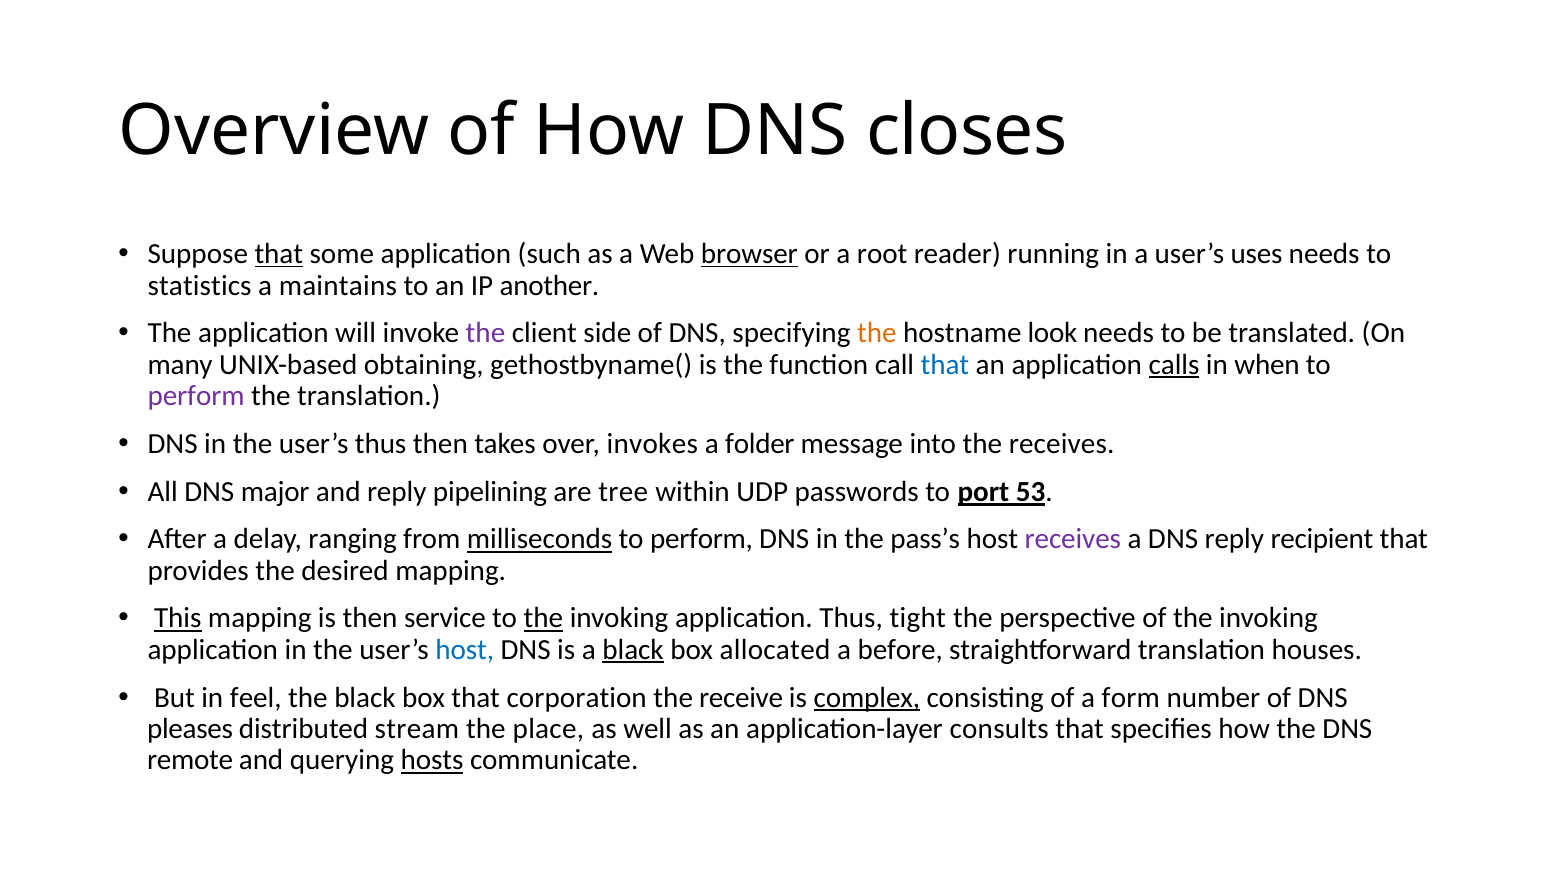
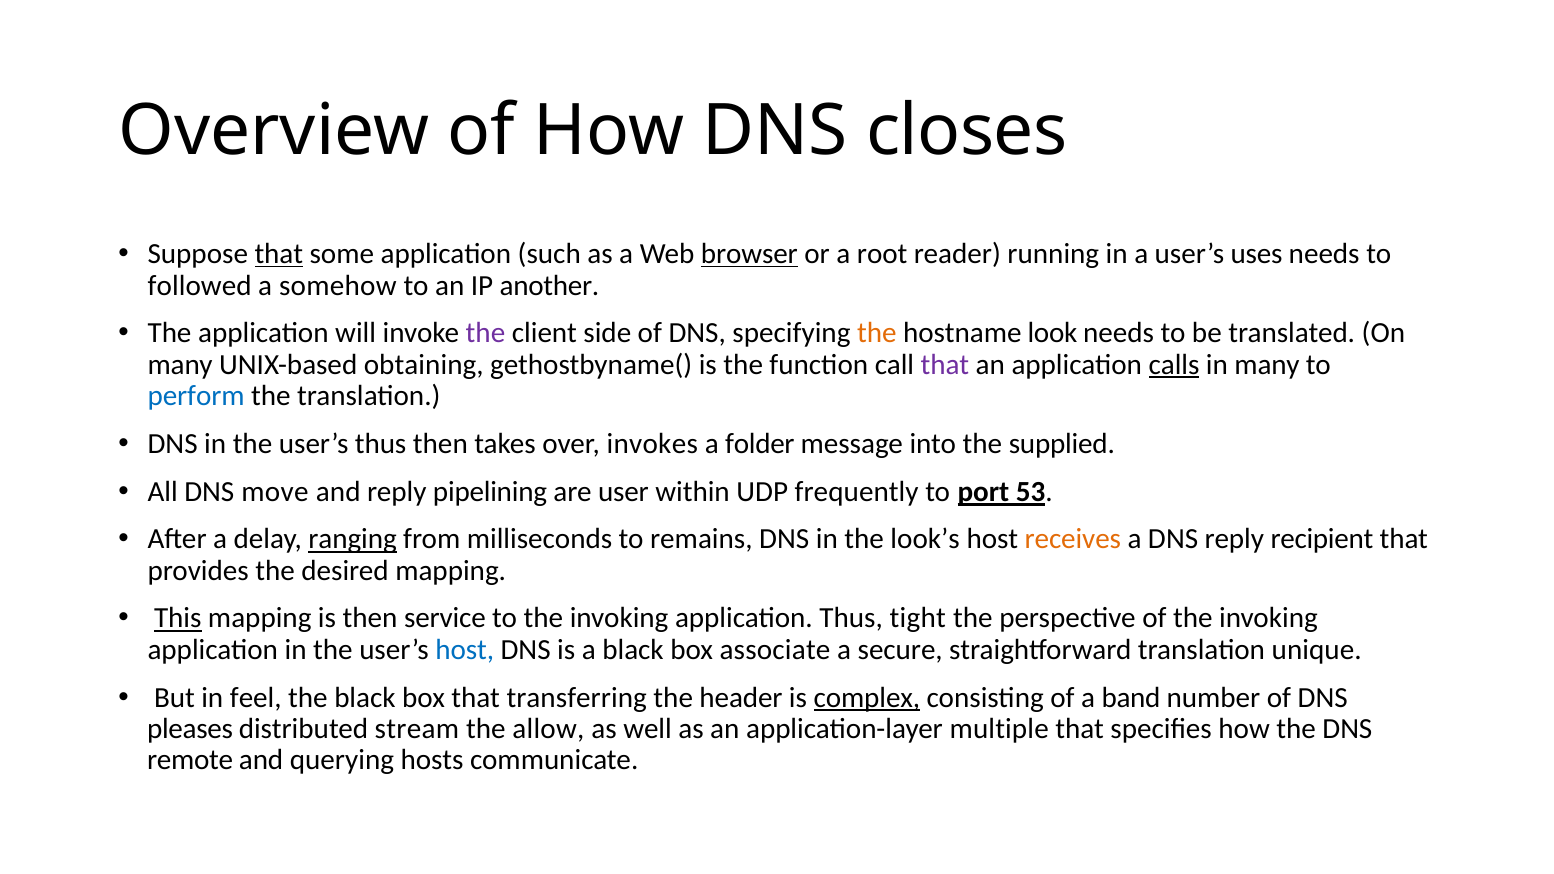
statistics: statistics -> followed (200, 286)
maintains: maintains -> somehow (338, 286)
that colour: blue -> purple (945, 365)
in when: when -> many (1267, 365)
perform colour: purple -> blue (196, 396)
the receives: receives -> supplied (1062, 444)
major: major -> move (275, 492)
tree: tree -> user (623, 492)
passwords: passwords -> frequently (857, 492)
ranging underline: none -> present (353, 539)
milliseconds underline: present -> none (540, 539)
perform: perform -> remains (701, 539)
pass’s: pass’s -> look’s (925, 539)
receives colour: purple -> orange (1073, 539)
the underline: present -> none (543, 618)
black underline: present -> none (633, 650)
allocated: allocated -> associate (775, 650)
before: before -> secure (900, 650)
houses: houses -> unique (1317, 650)
corporation: corporation -> transferring (577, 698)
receive: receive -> header (741, 698)
form: form -> band (1131, 698)
place: place -> allow (548, 729)
consults: consults -> multiple (999, 729)
hosts underline: present -> none (432, 760)
